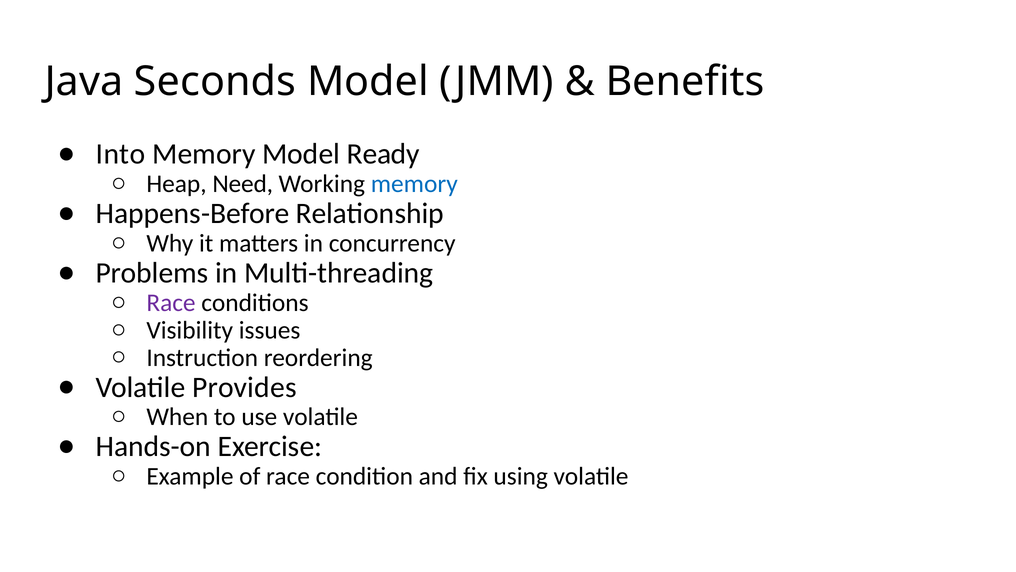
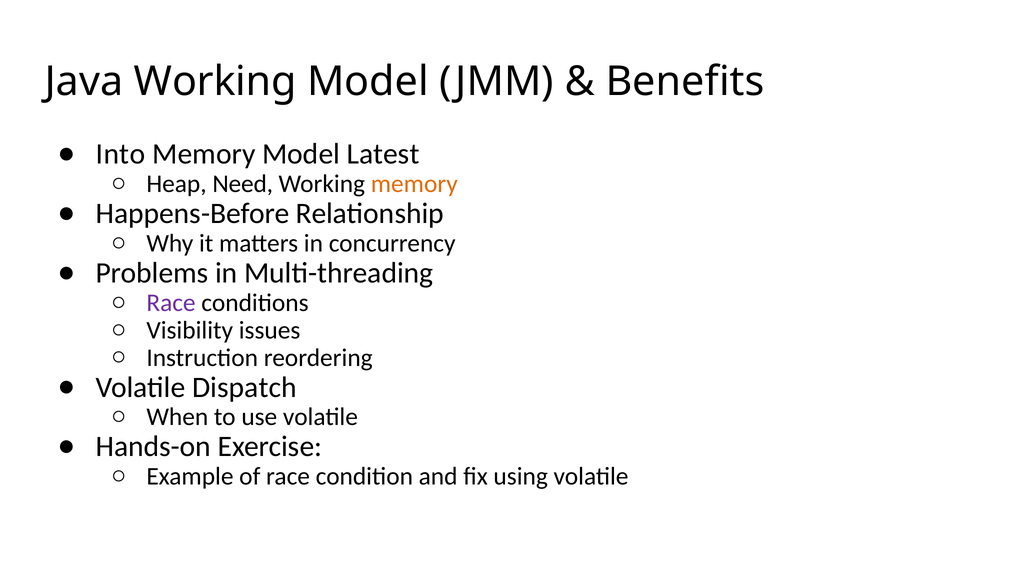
Java Seconds: Seconds -> Working (215, 82)
Ready: Ready -> Latest (383, 154)
memory colour: blue -> orange (414, 184)
Provides: Provides -> Dispatch (244, 387)
